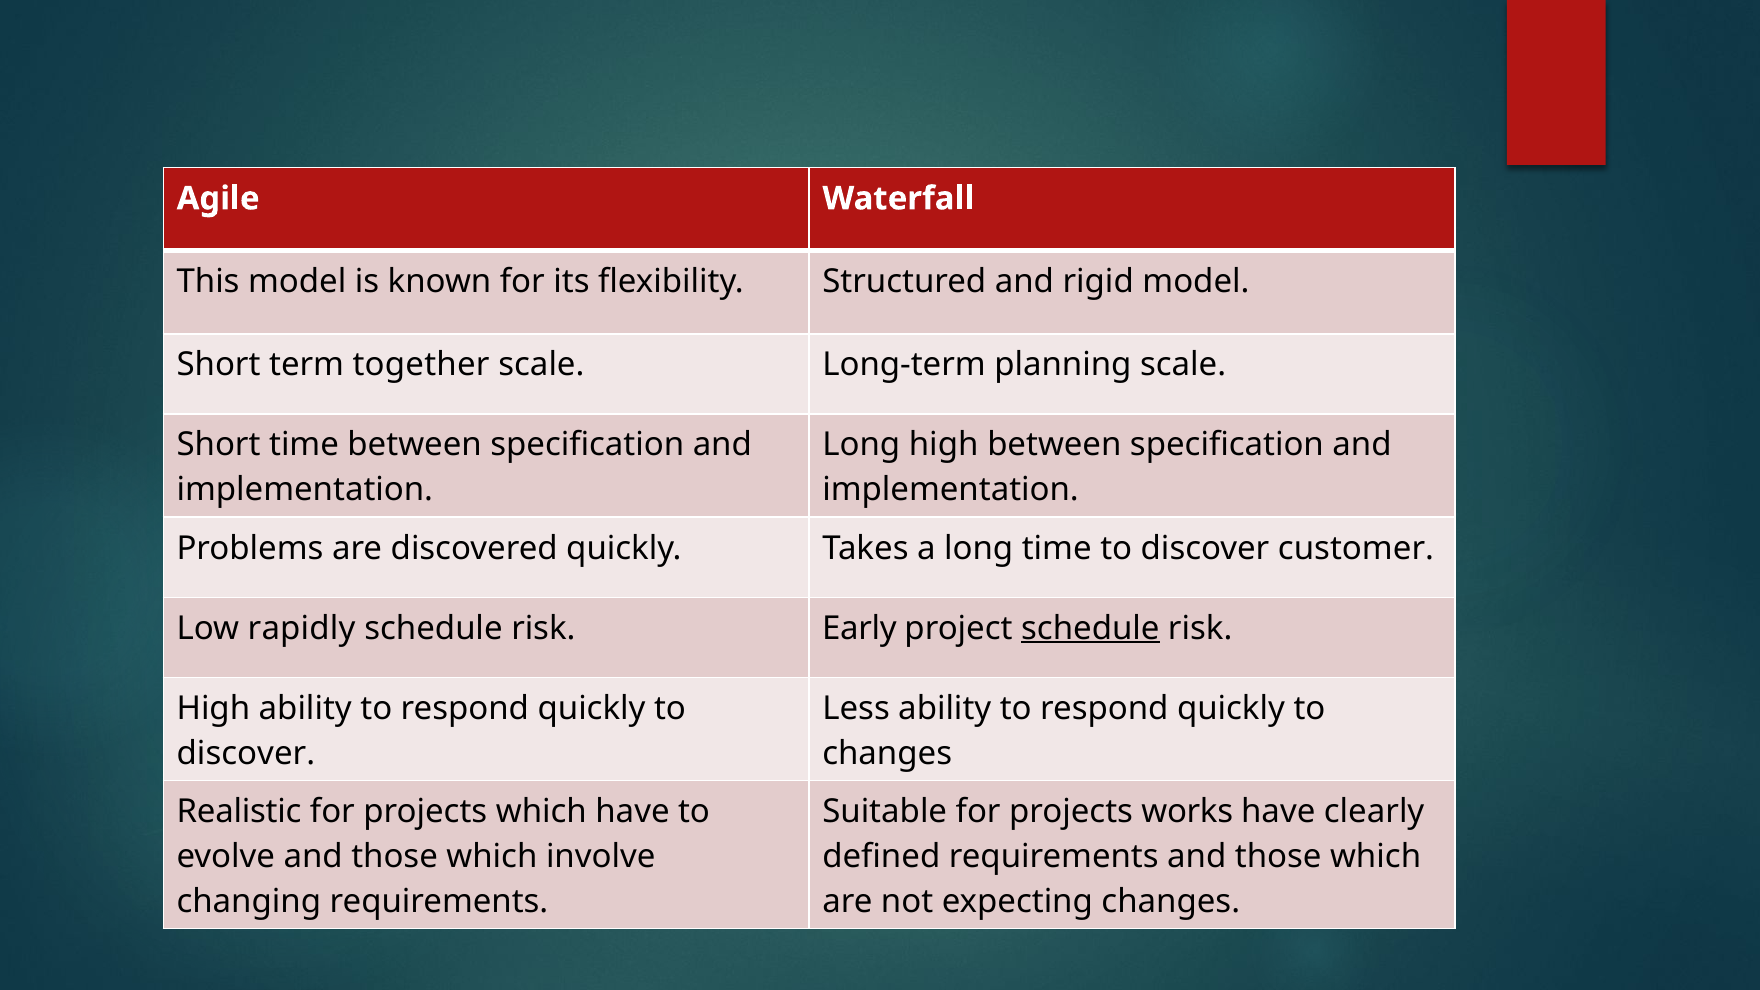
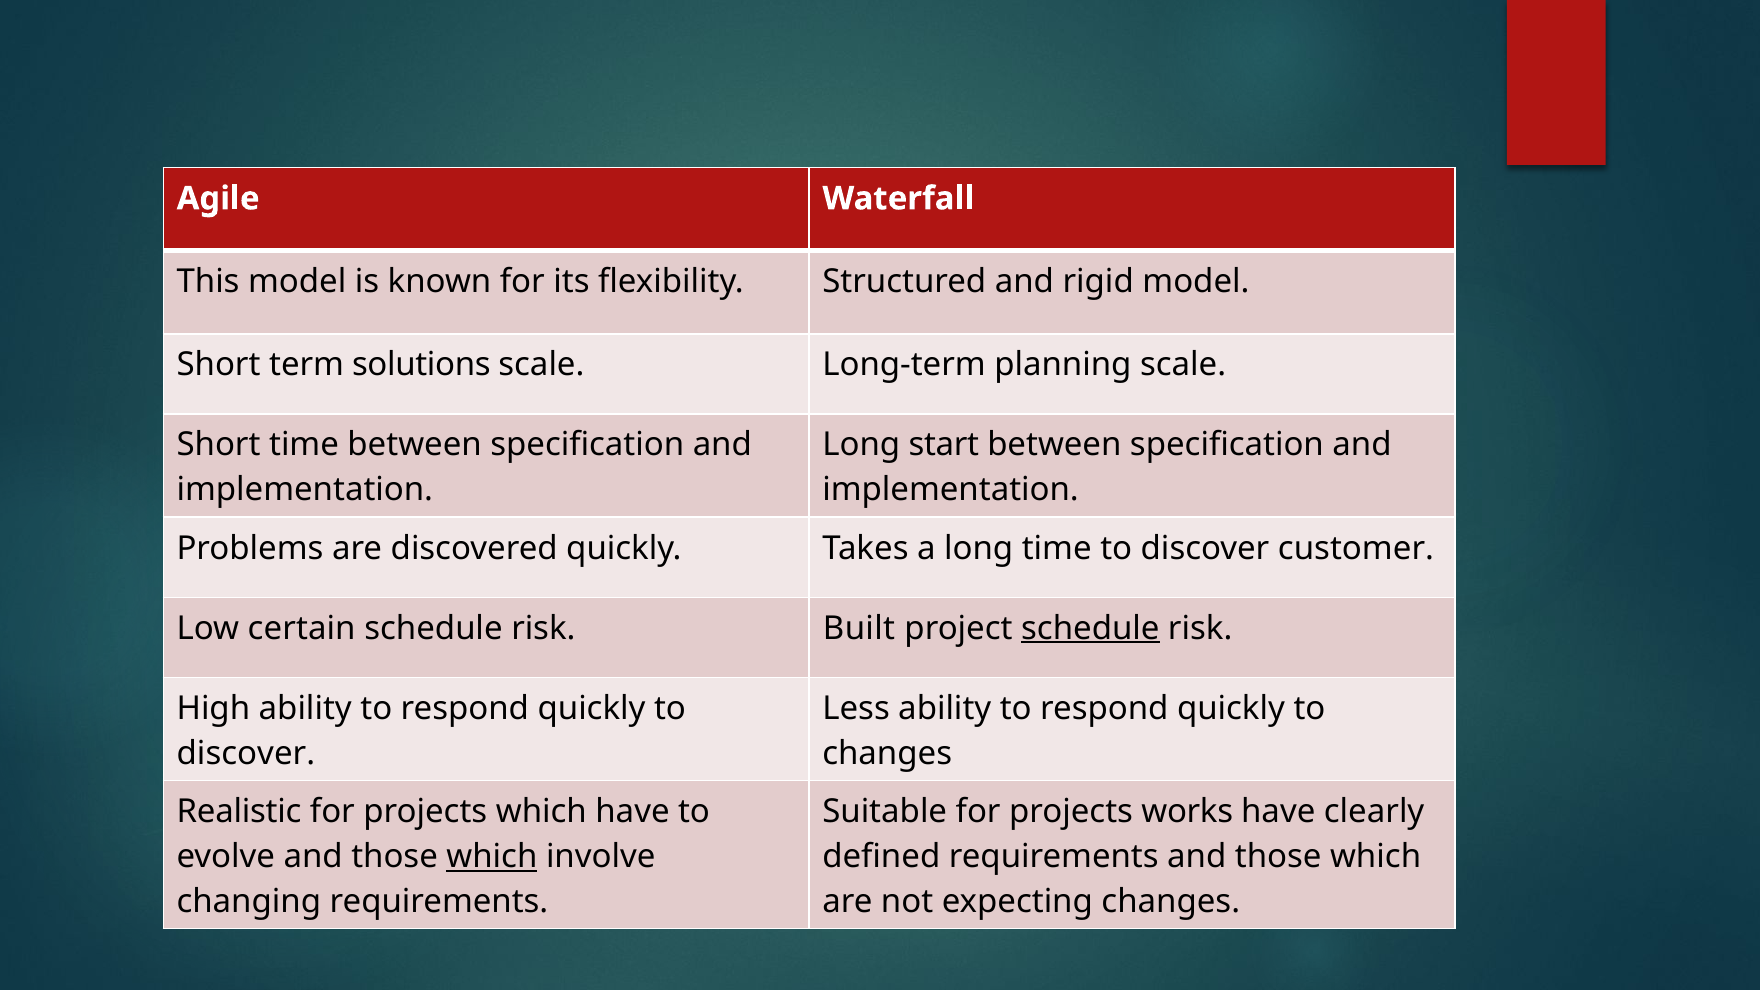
together: together -> solutions (421, 365)
Long high: high -> start (944, 445)
rapidly: rapidly -> certain (302, 628)
Early: Early -> Built (859, 628)
which underline: none -> present (492, 856)
